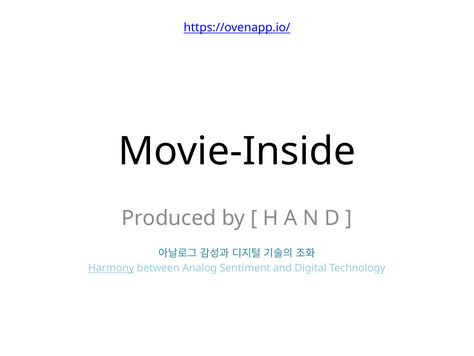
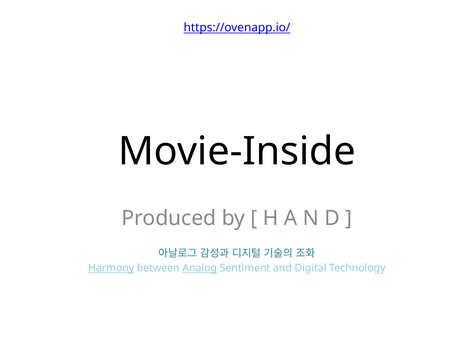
Analog underline: none -> present (200, 268)
